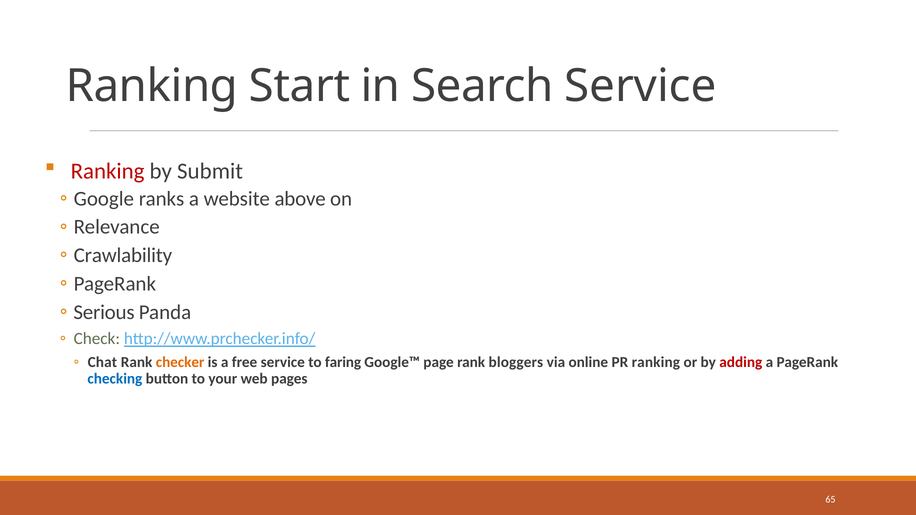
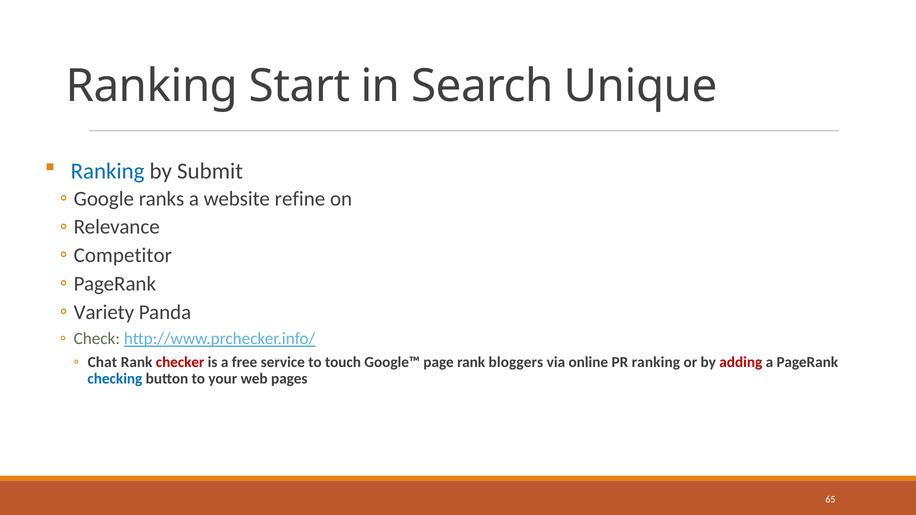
Search Service: Service -> Unique (641, 86)
Ranking colour: red -> blue (108, 171)
above: above -> refine (300, 199)
Crawlability: Crawlability -> Competitor (123, 256)
Serious: Serious -> Variety (104, 312)
checker colour: orange -> red (180, 362)
faring: faring -> touch (343, 362)
